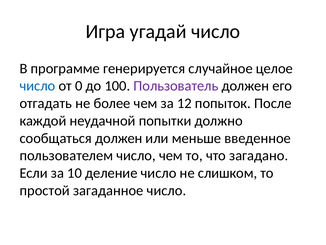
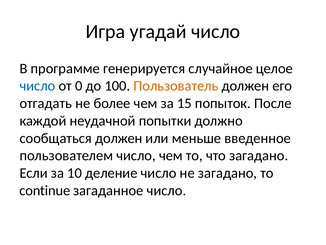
Пользователь colour: purple -> orange (176, 86)
12: 12 -> 15 (184, 103)
не слишком: слишком -> загадано (228, 173)
простой: простой -> continue (45, 190)
